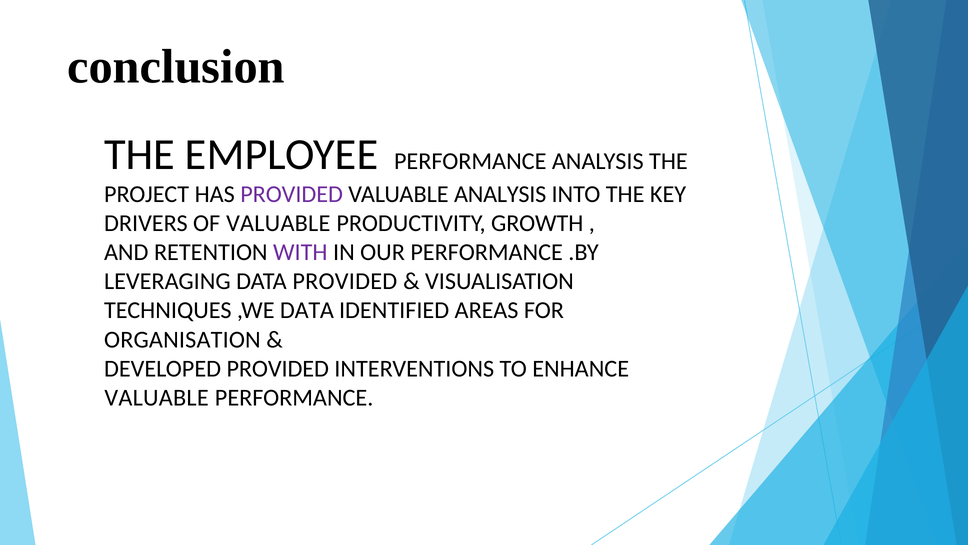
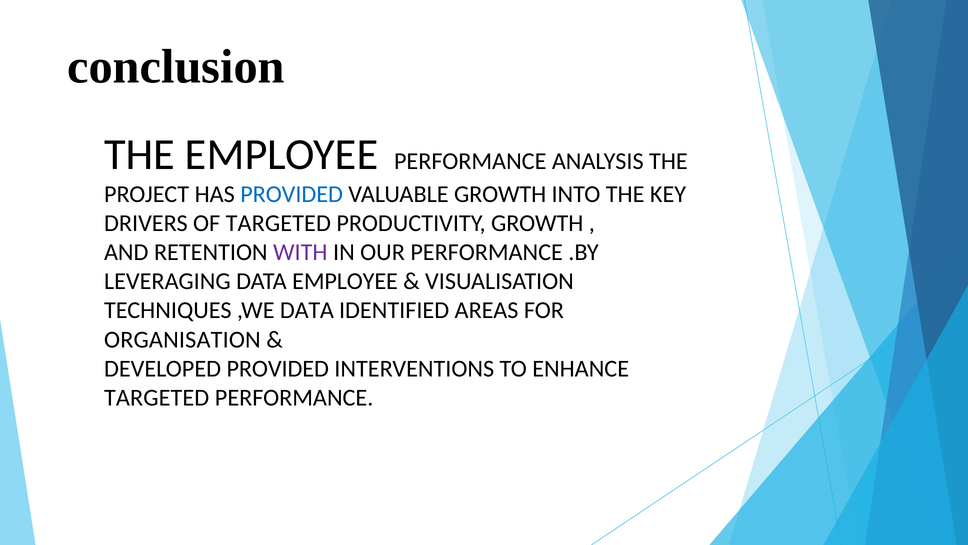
PROVIDED colour: purple -> blue (292, 194)
VALUABLE ANALYSIS: ANALYSIS -> GROWTH (500, 194)
OF VALUABLE: VALUABLE -> TARGETED (278, 223)
DATA PROVIDED: PROVIDED -> EMPLOYEE (345, 281)
VALUABLE: VALUABLE -> TARGETED (157, 397)
